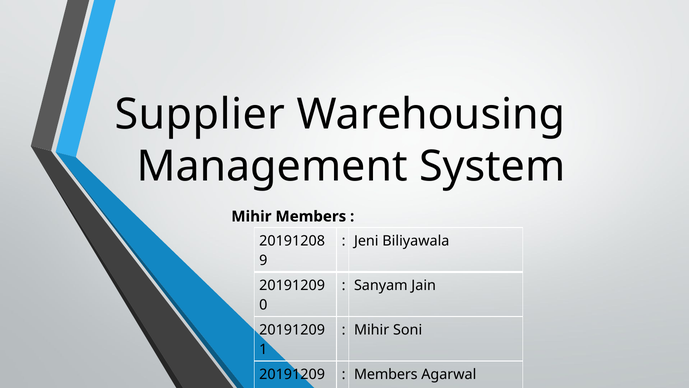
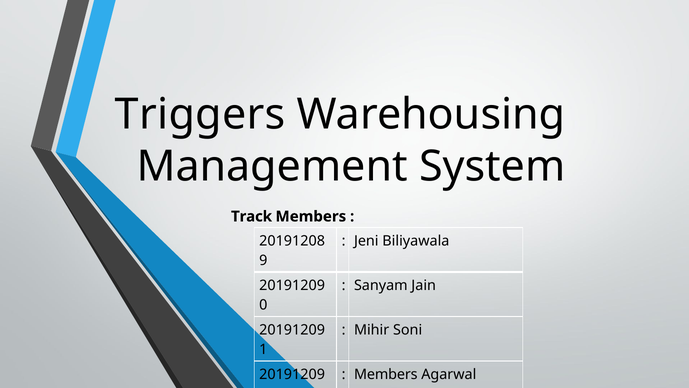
Supplier: Supplier -> Triggers (200, 115)
Mihir: Mihir -> Track (252, 216)
